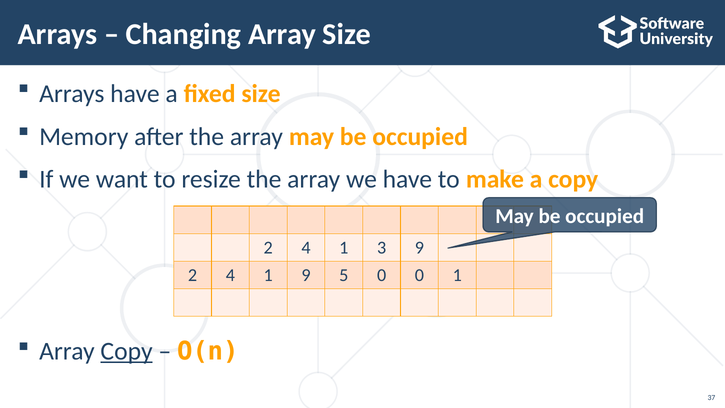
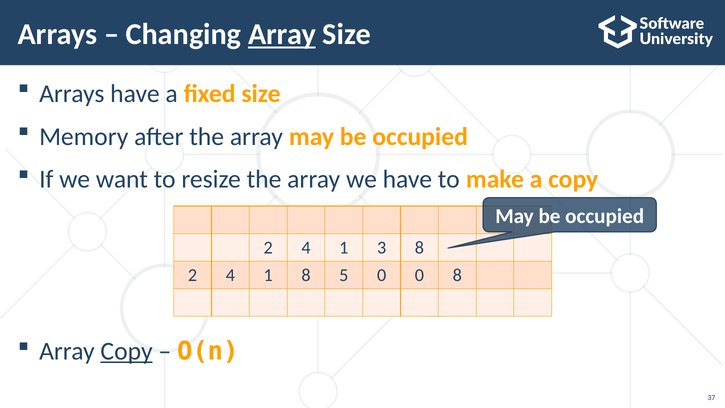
Array underline: none -> present (282, 34)
3 9: 9 -> 8 (419, 247)
1 9: 9 -> 8 (306, 275)
0 1: 1 -> 8 (457, 275)
